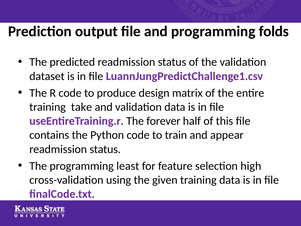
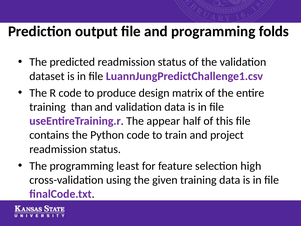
take: take -> than (82, 107)
forever: forever -> appear (163, 121)
appear: appear -> project (227, 135)
